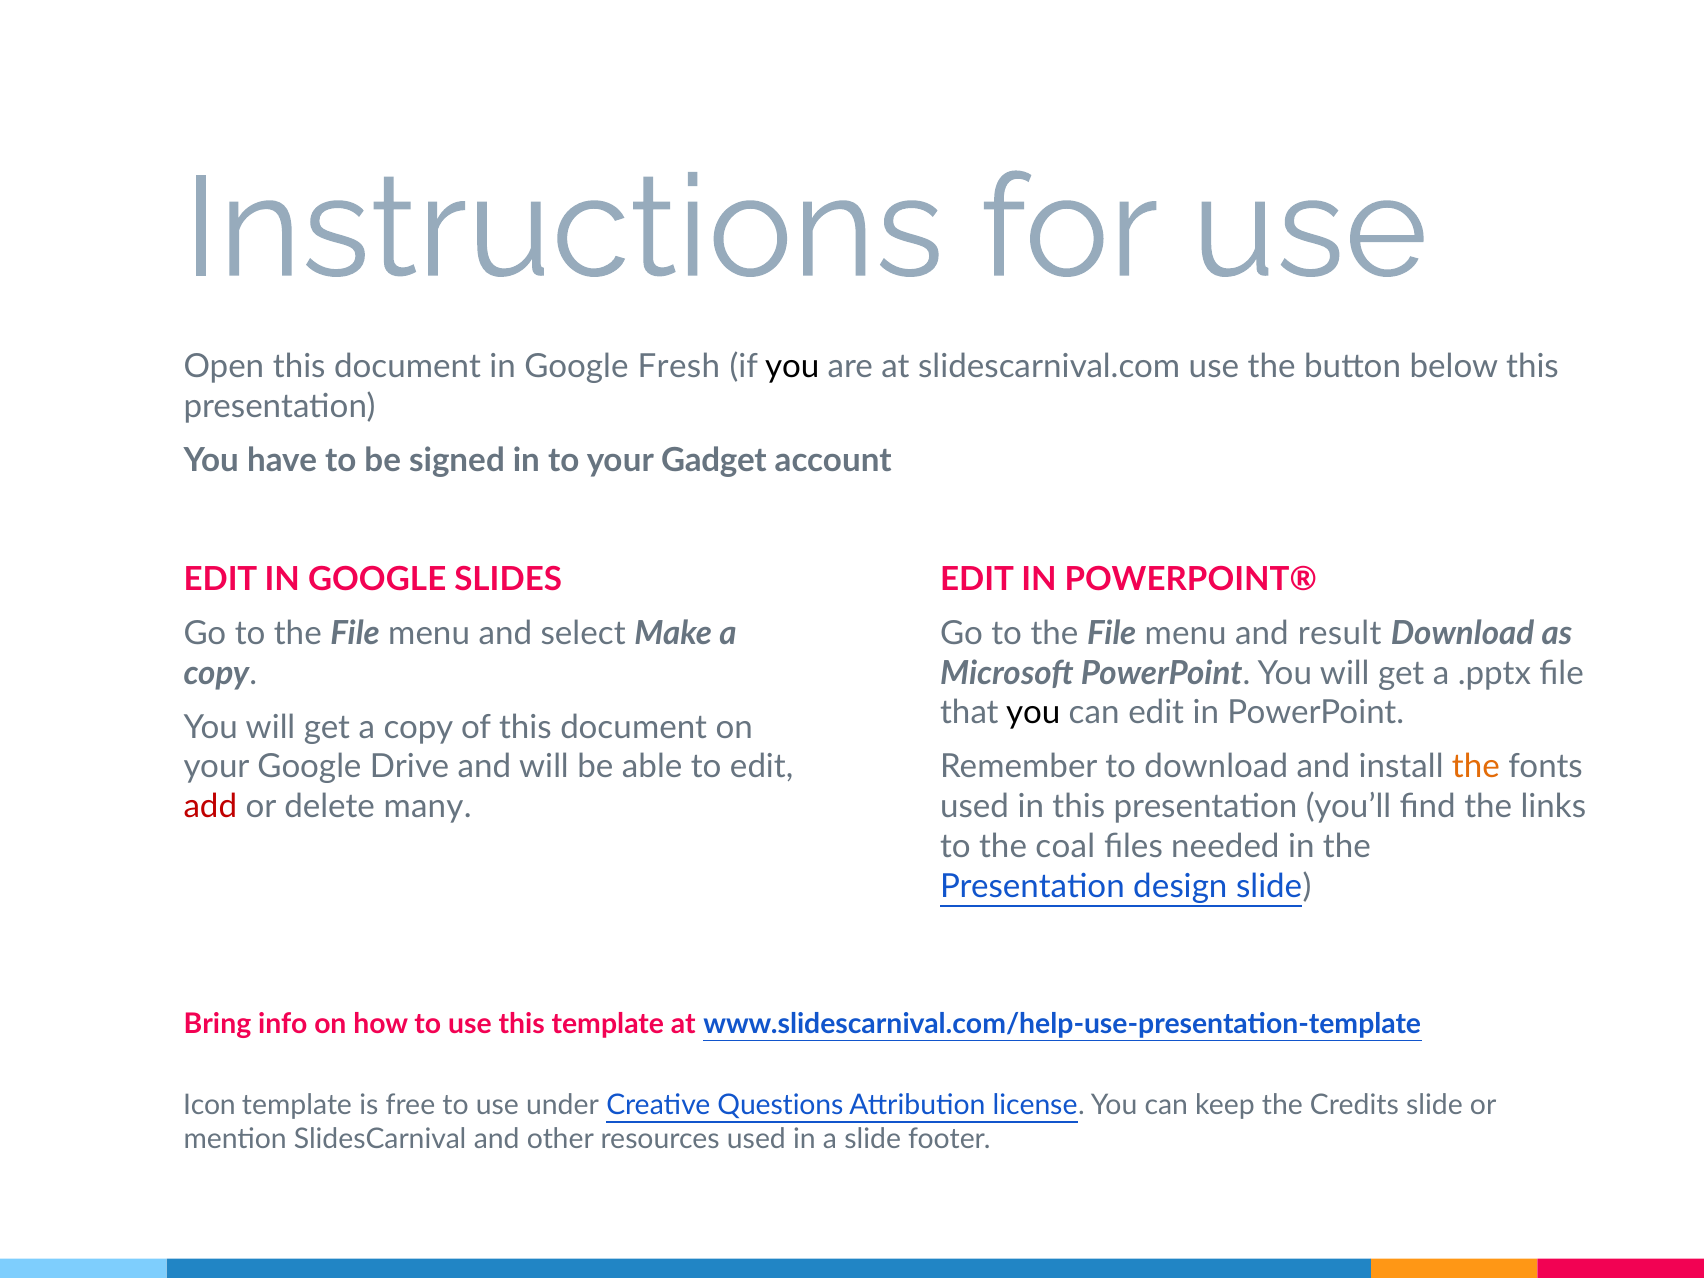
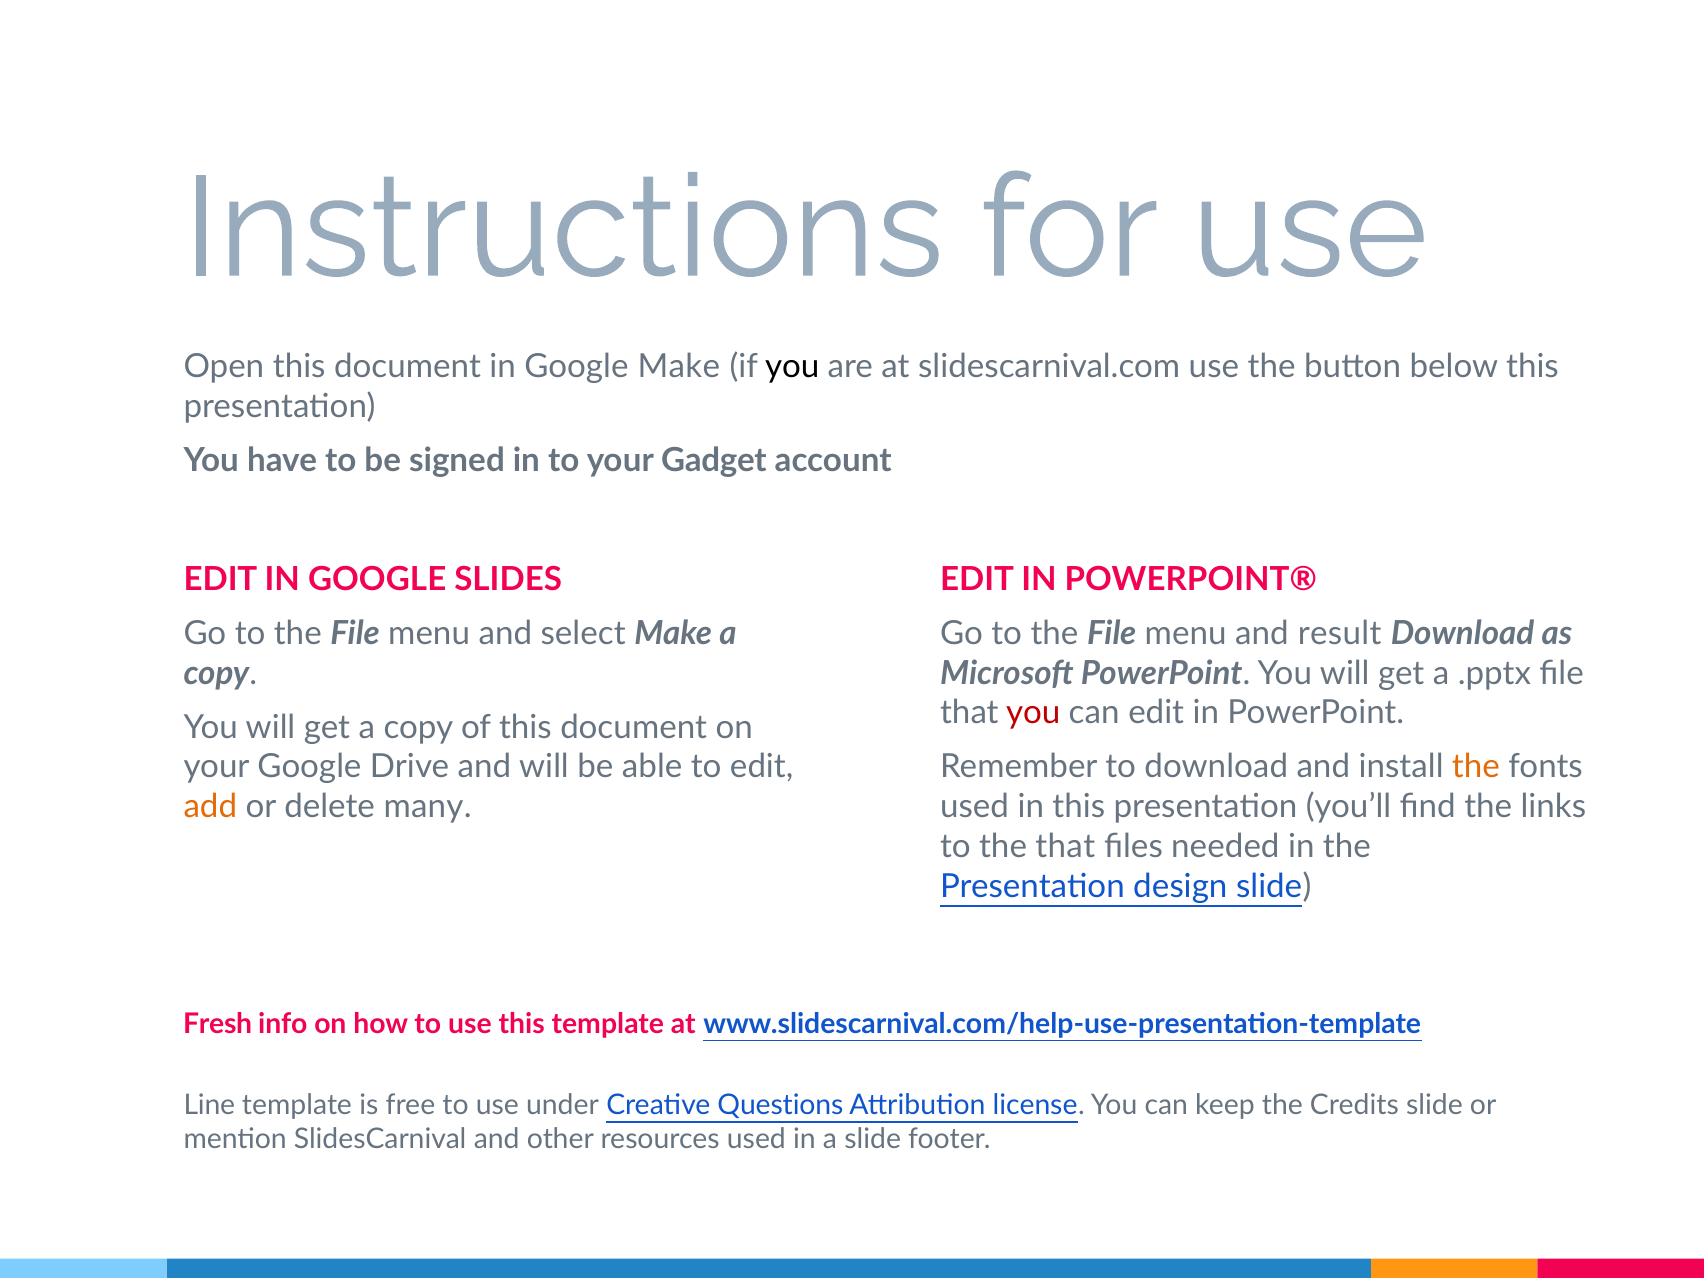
Google Fresh: Fresh -> Make (679, 367)
you colour: black -> red (1033, 713)
add colour: red -> orange (210, 807)
the coal: coal -> that (1065, 846)
Bring: Bring -> Fresh (218, 1024)
Icon: Icon -> Line (209, 1105)
